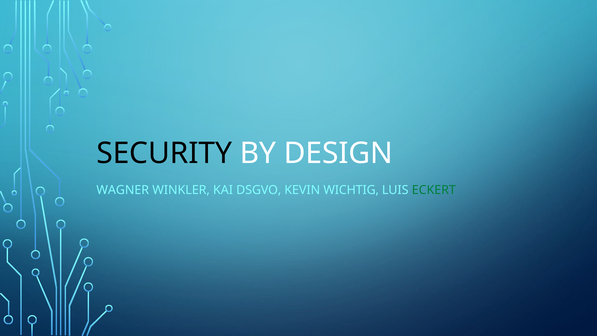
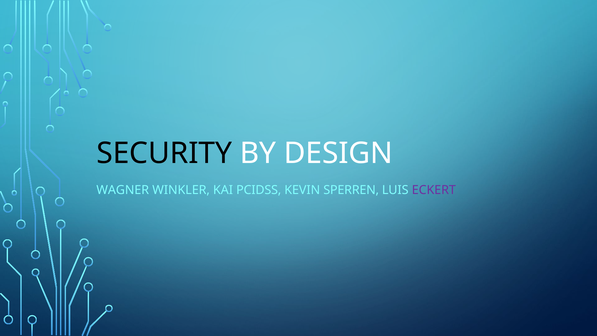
DSGVO: DSGVO -> PCIDSS (259, 190)
WICHTIG: WICHTIG -> SPERREN (351, 190)
ECKERT colour: green -> purple (434, 190)
